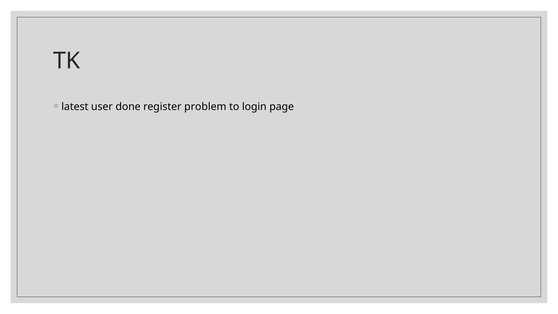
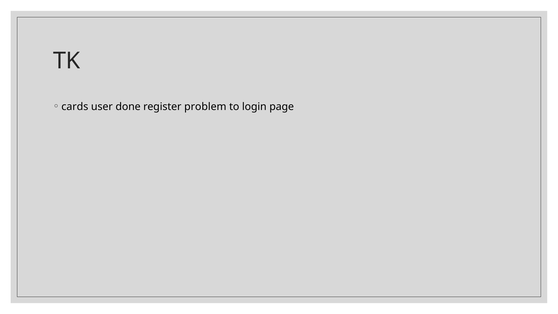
latest: latest -> cards (75, 107)
